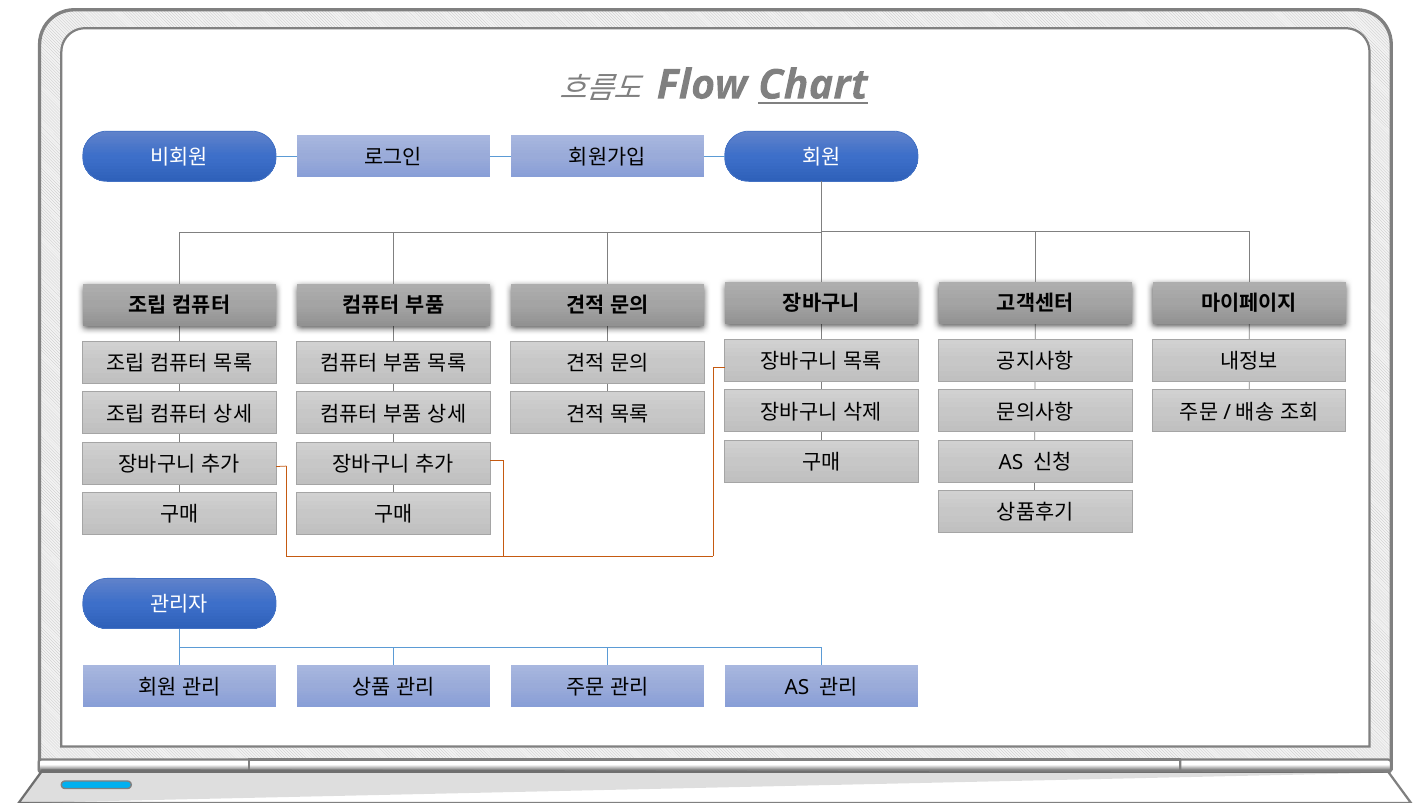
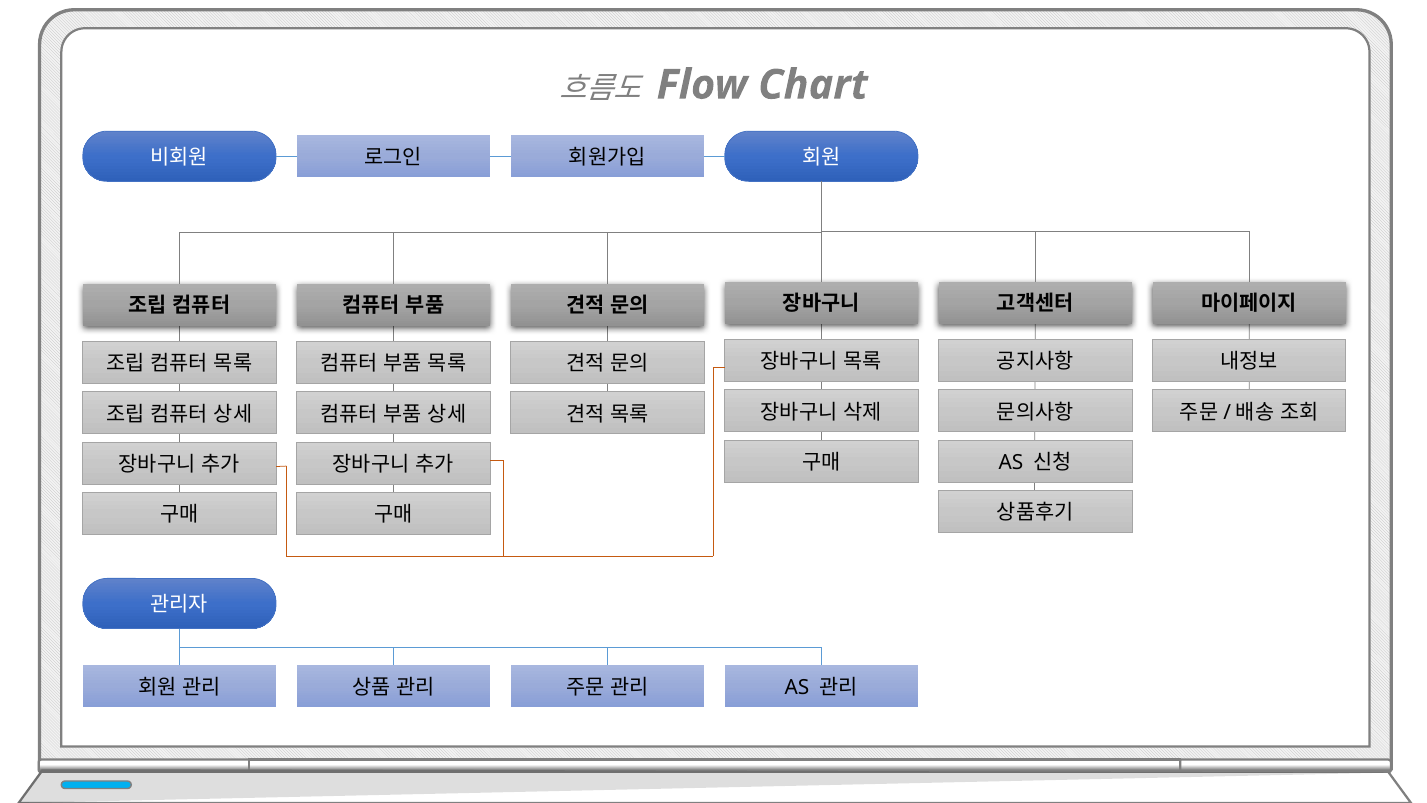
Chart underline: present -> none (813, 85)
